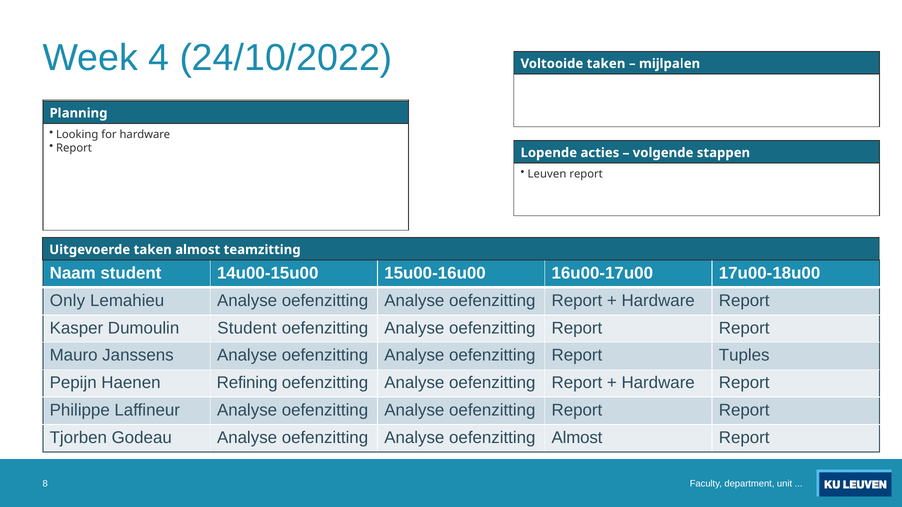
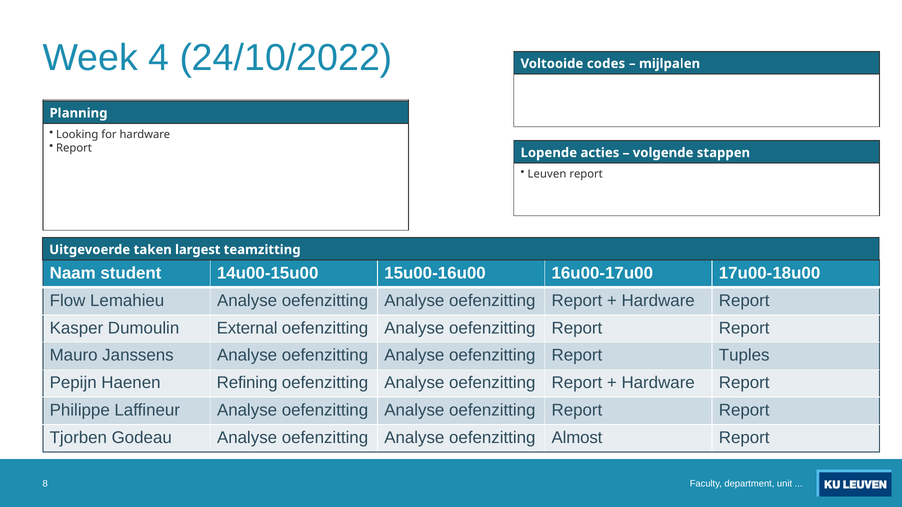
Voltooide taken: taken -> codes (606, 64)
taken almost: almost -> largest (198, 250)
Only: Only -> Flow (68, 301)
Dumoulin Student: Student -> External (247, 328)
